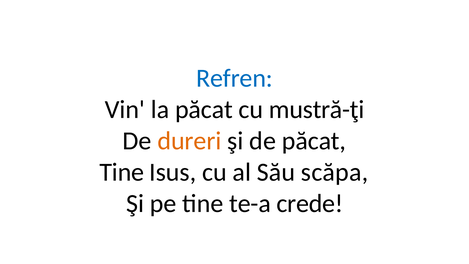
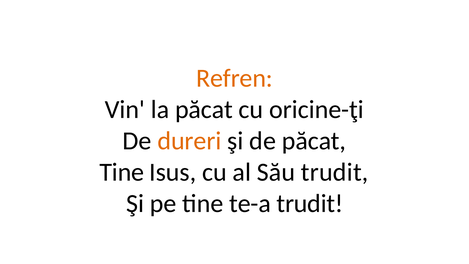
Refren colour: blue -> orange (235, 78)
mustră-ţi: mustră-ţi -> oricine-ţi (316, 109)
Său scăpa: scăpa -> trudit (335, 172)
te-a crede: crede -> trudit (310, 203)
